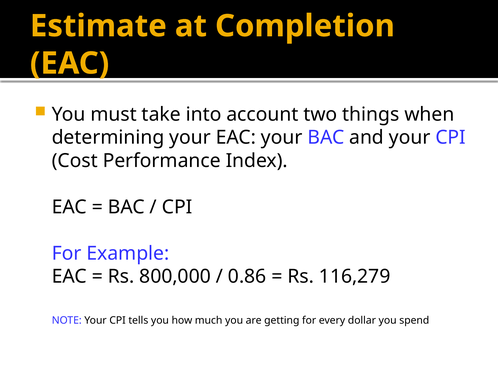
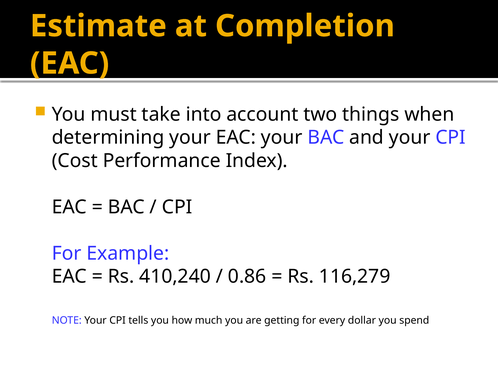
800,000: 800,000 -> 410,240 (175, 277)
